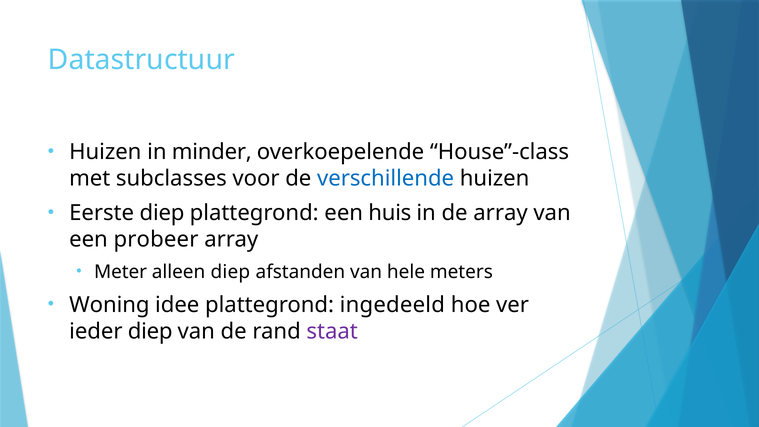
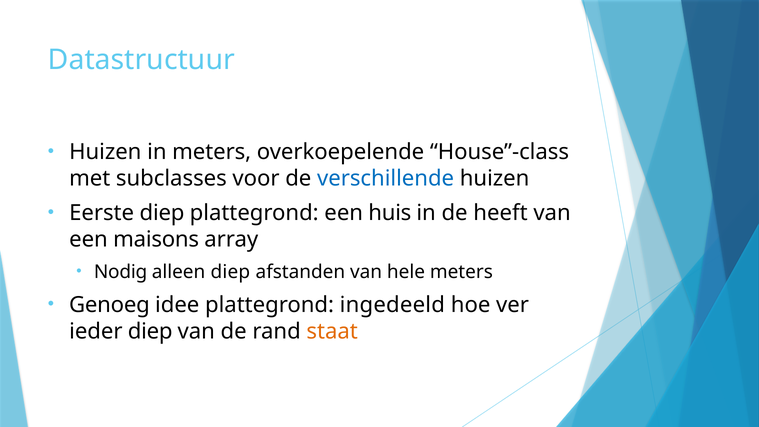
in minder: minder -> meters (212, 152)
de array: array -> heeft (501, 213)
probeer: probeer -> maisons (156, 240)
Meter: Meter -> Nodig (121, 272)
Woning: Woning -> Genoeg (109, 305)
staat colour: purple -> orange (332, 331)
